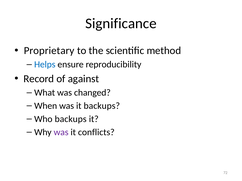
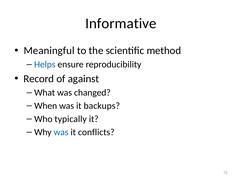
Significance: Significance -> Informative (121, 23)
Proprietary: Proprietary -> Meaningful (49, 51)
Who backups: backups -> typically (71, 119)
was colour: purple -> blue (61, 132)
